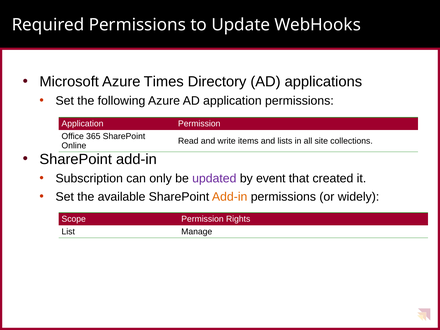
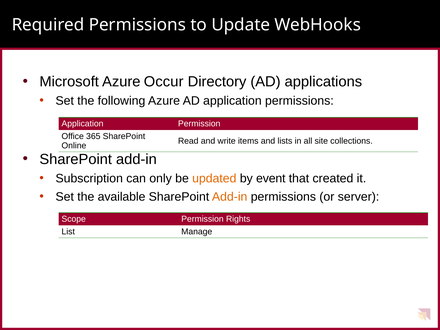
Times: Times -> Occur (164, 82)
updated colour: purple -> orange (214, 178)
widely: widely -> server (359, 197)
